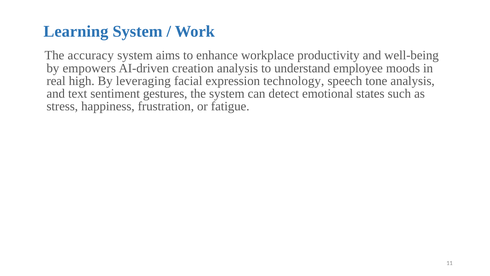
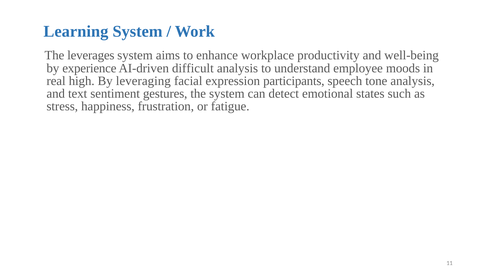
accuracy: accuracy -> leverages (91, 55)
empowers: empowers -> experience (89, 68)
creation: creation -> difficult (193, 68)
technology: technology -> participants (294, 81)
